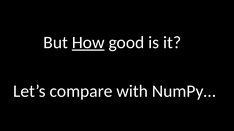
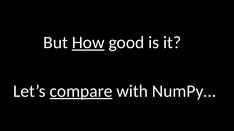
compare underline: none -> present (81, 92)
